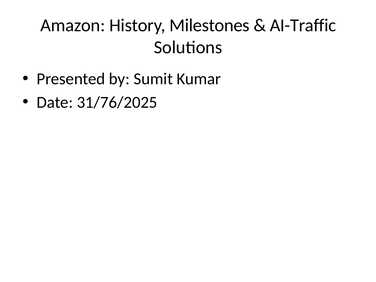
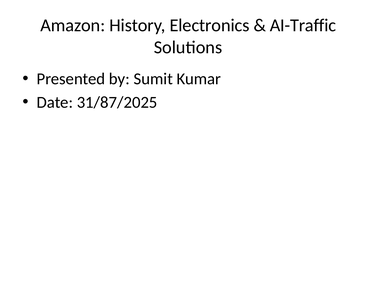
Milestones: Milestones -> Electronics (210, 25)
31/76/2025: 31/76/2025 -> 31/87/2025 (117, 102)
